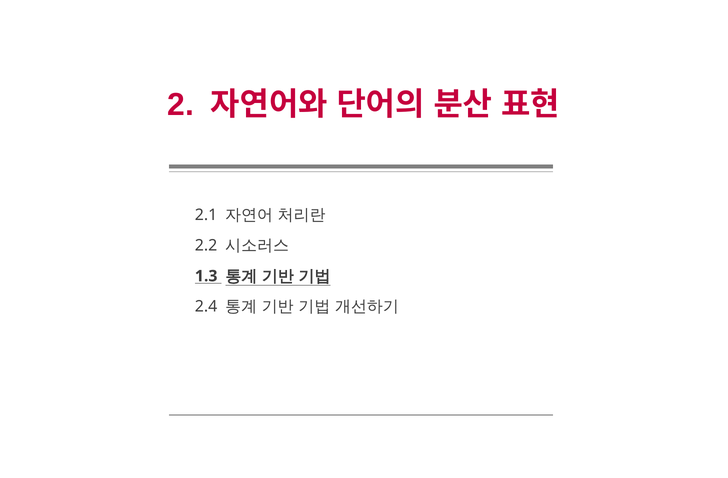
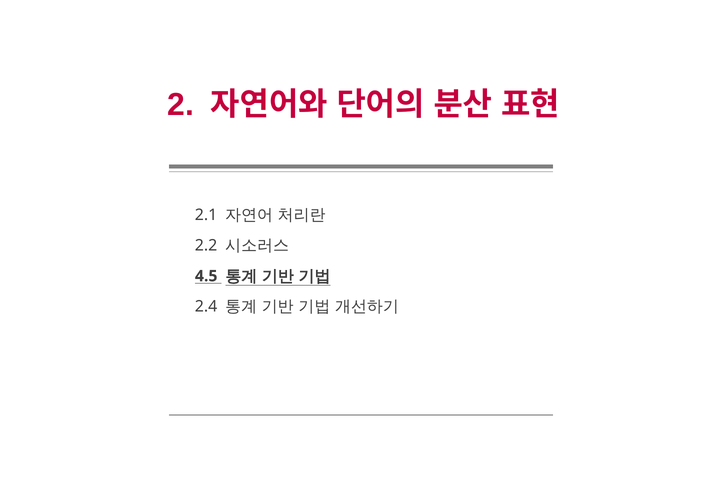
1.3: 1.3 -> 4.5 (206, 276)
